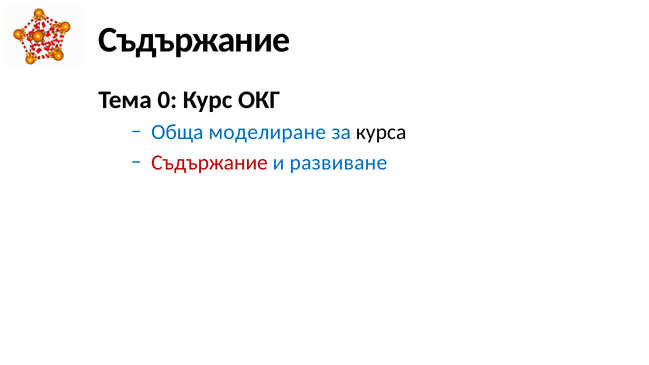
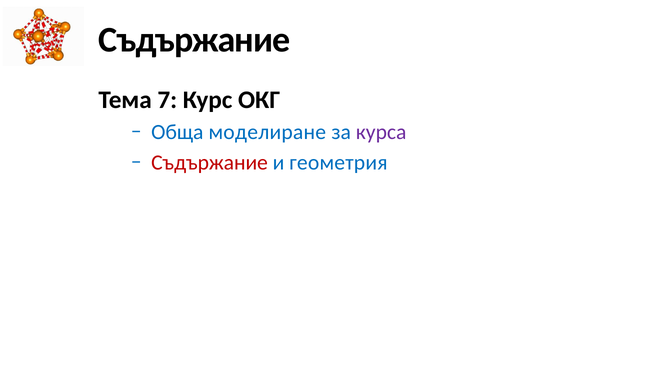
0: 0 -> 7 (167, 100)
курса colour: black -> purple (381, 132)
развиване: развиване -> геометрия (338, 162)
